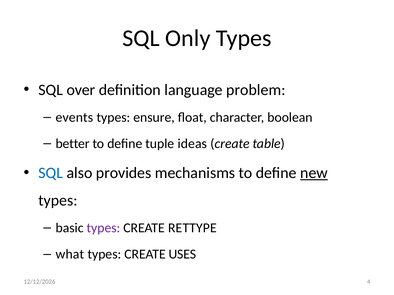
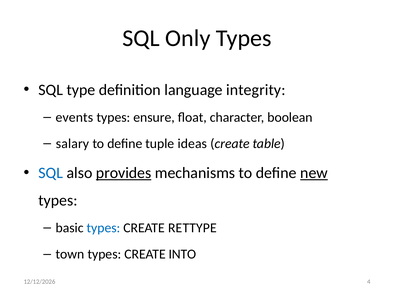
over: over -> type (81, 90)
problem: problem -> integrity (256, 90)
better: better -> salary (72, 144)
provides underline: none -> present (124, 173)
types colour: purple -> blue (103, 228)
what: what -> town (70, 255)
USES: USES -> INTO (182, 255)
